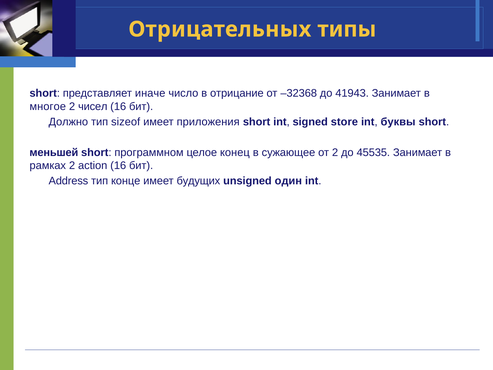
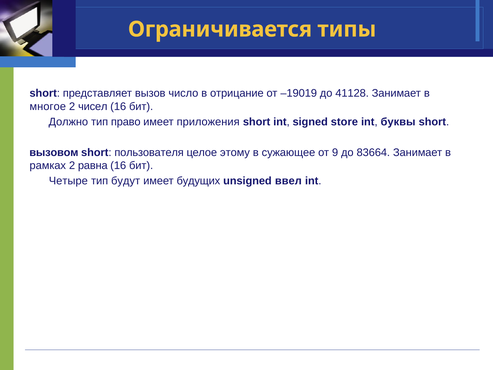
Отрицательных: Отрицательных -> Ограничивается (220, 29)
иначе: иначе -> вызов (150, 93)
–32368: –32368 -> –19019 (299, 93)
41943: 41943 -> 41128 (352, 93)
sizeof: sizeof -> право (126, 122)
меньшей: меньшей -> вызовом (54, 152)
программном: программном -> пользователя (149, 152)
конец: конец -> этому (235, 152)
от 2: 2 -> 9 (335, 152)
45535: 45535 -> 83664 (373, 152)
action: action -> равна (93, 165)
Address: Address -> Четыре (68, 181)
конце: конце -> будут (126, 181)
один: один -> ввел (288, 181)
